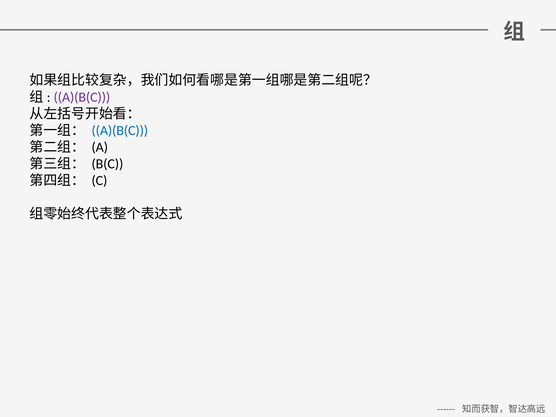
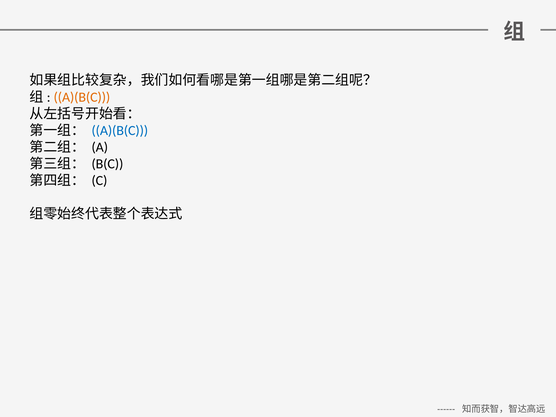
A)(B(C colour: purple -> orange (82, 97)
